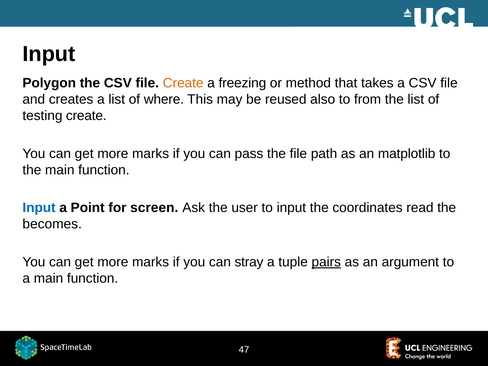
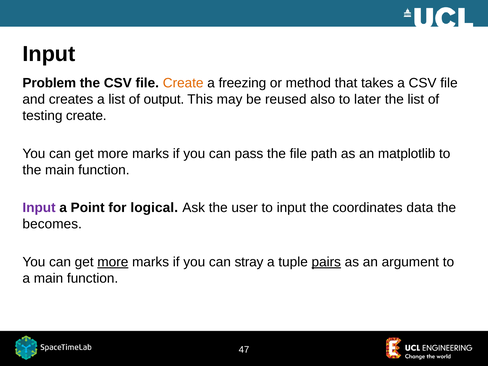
Polygon: Polygon -> Problem (49, 83)
where: where -> output (164, 99)
from: from -> later (368, 99)
Input colour: blue -> purple (39, 208)
screen: screen -> logical (154, 208)
read: read -> data (420, 208)
more underline: none -> present (113, 262)
